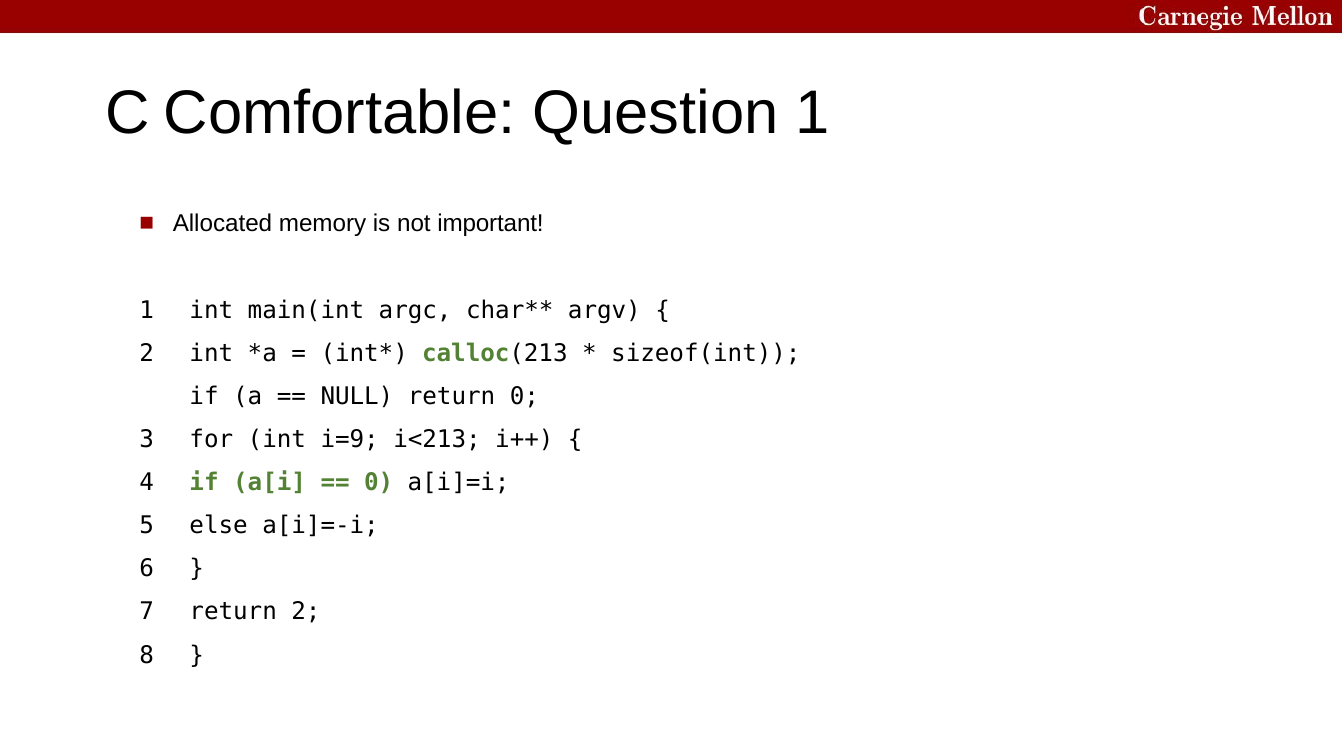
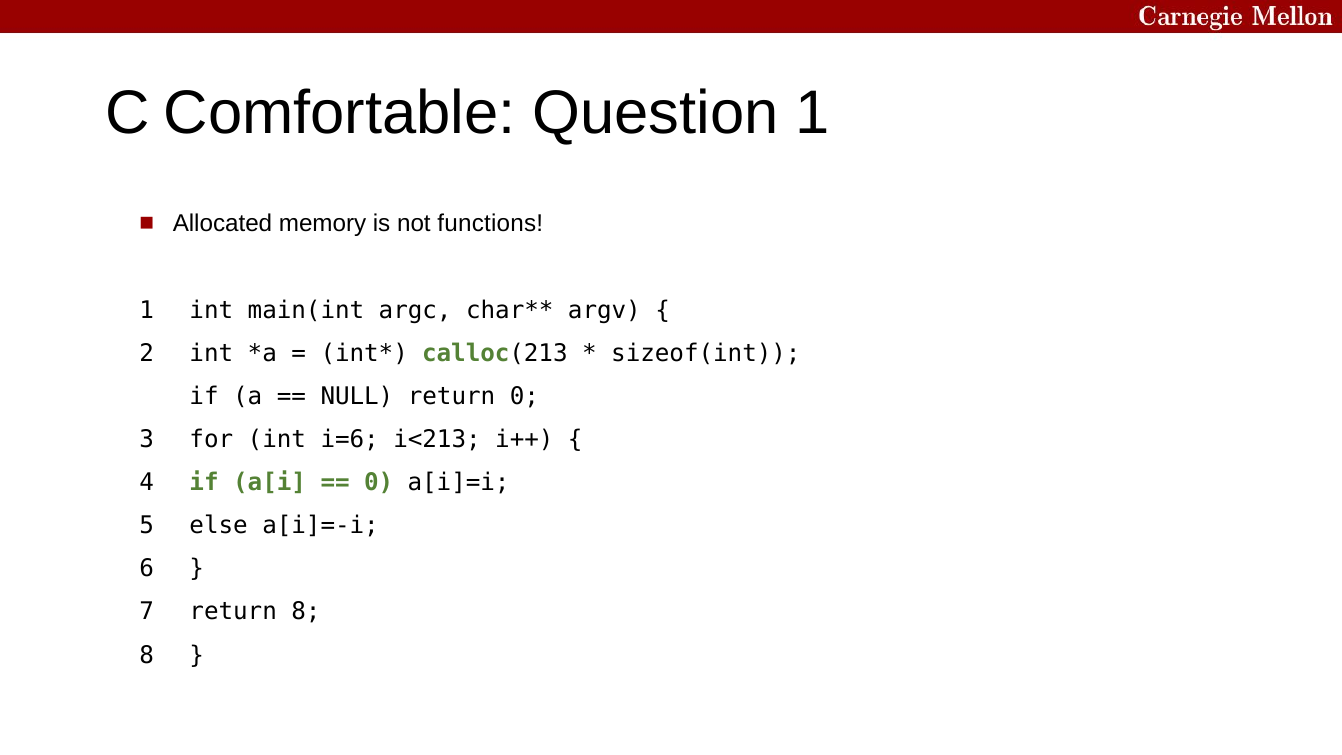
important: important -> functions (490, 224)
i=9: i=9 -> i=6 (350, 439)
return 2: 2 -> 8 (306, 612)
